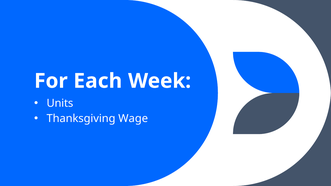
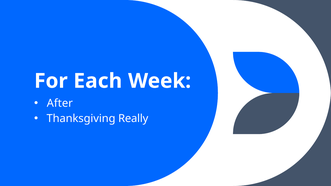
Units: Units -> After (60, 103)
Wage: Wage -> Really (133, 119)
